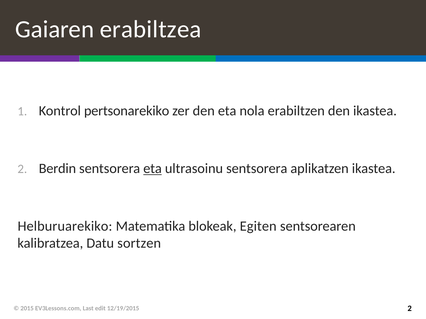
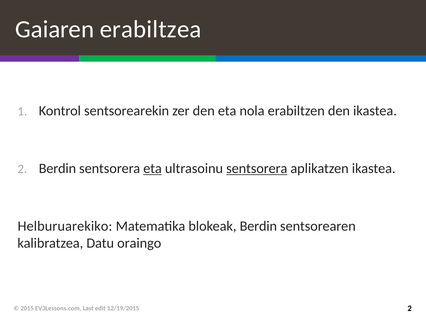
pertsonarekiko: pertsonarekiko -> sentsorearekin (127, 111)
sentsorera underline: none -> present (257, 169)
blokeak Egiten: Egiten -> Berdin (258, 227)
sortzen: sortzen -> oraingo (139, 244)
